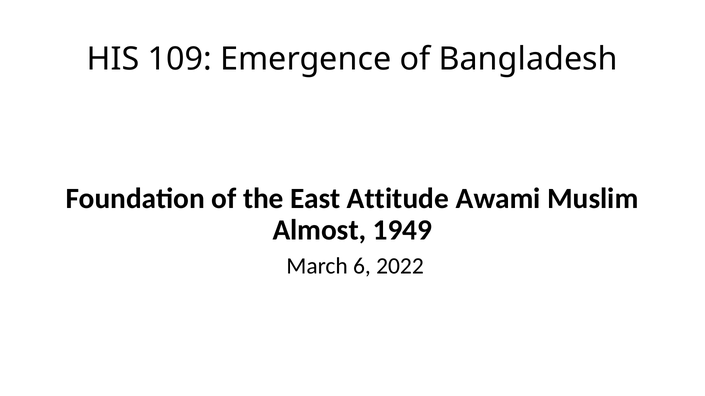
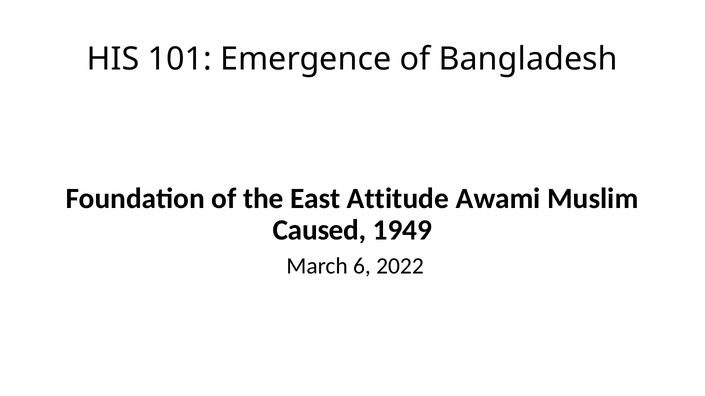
109: 109 -> 101 (180, 59)
Almost: Almost -> Caused (320, 231)
